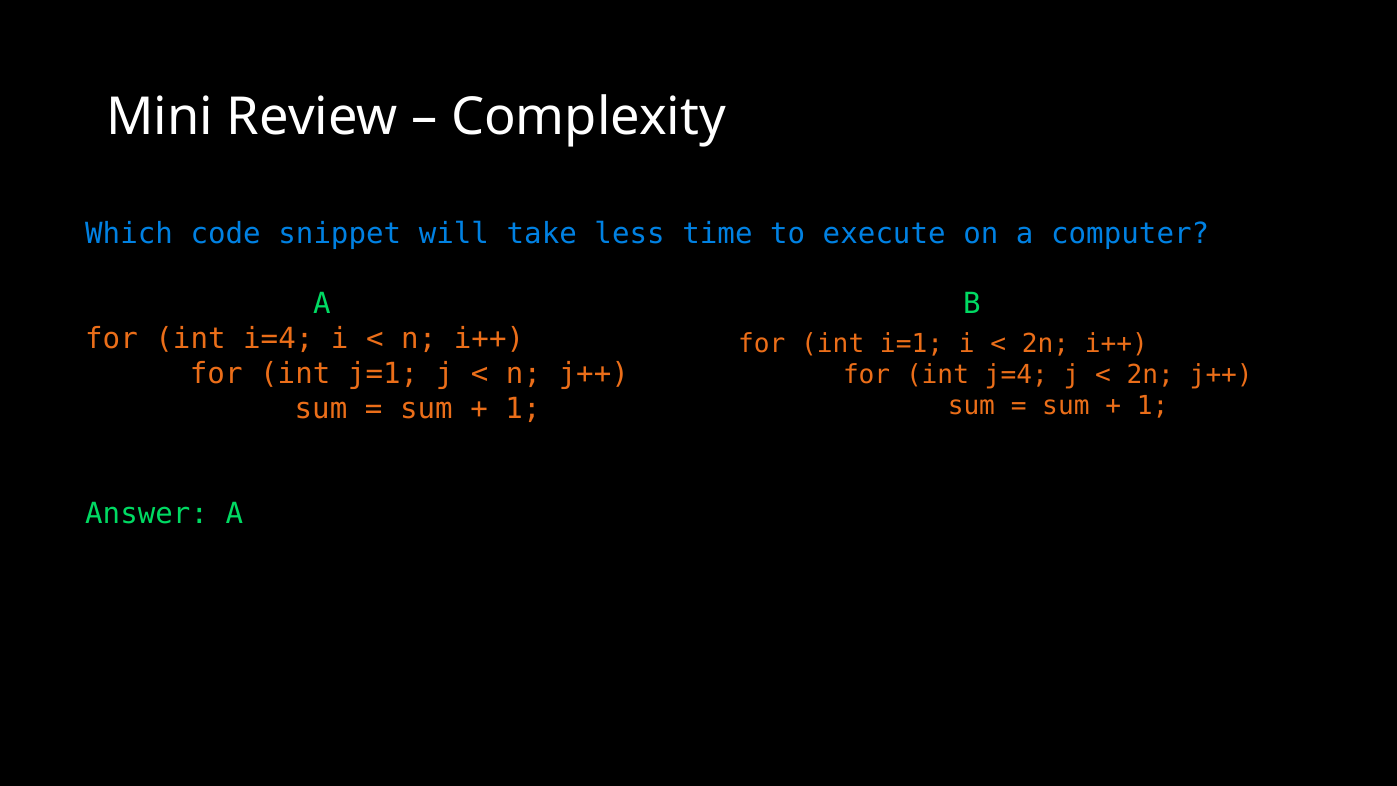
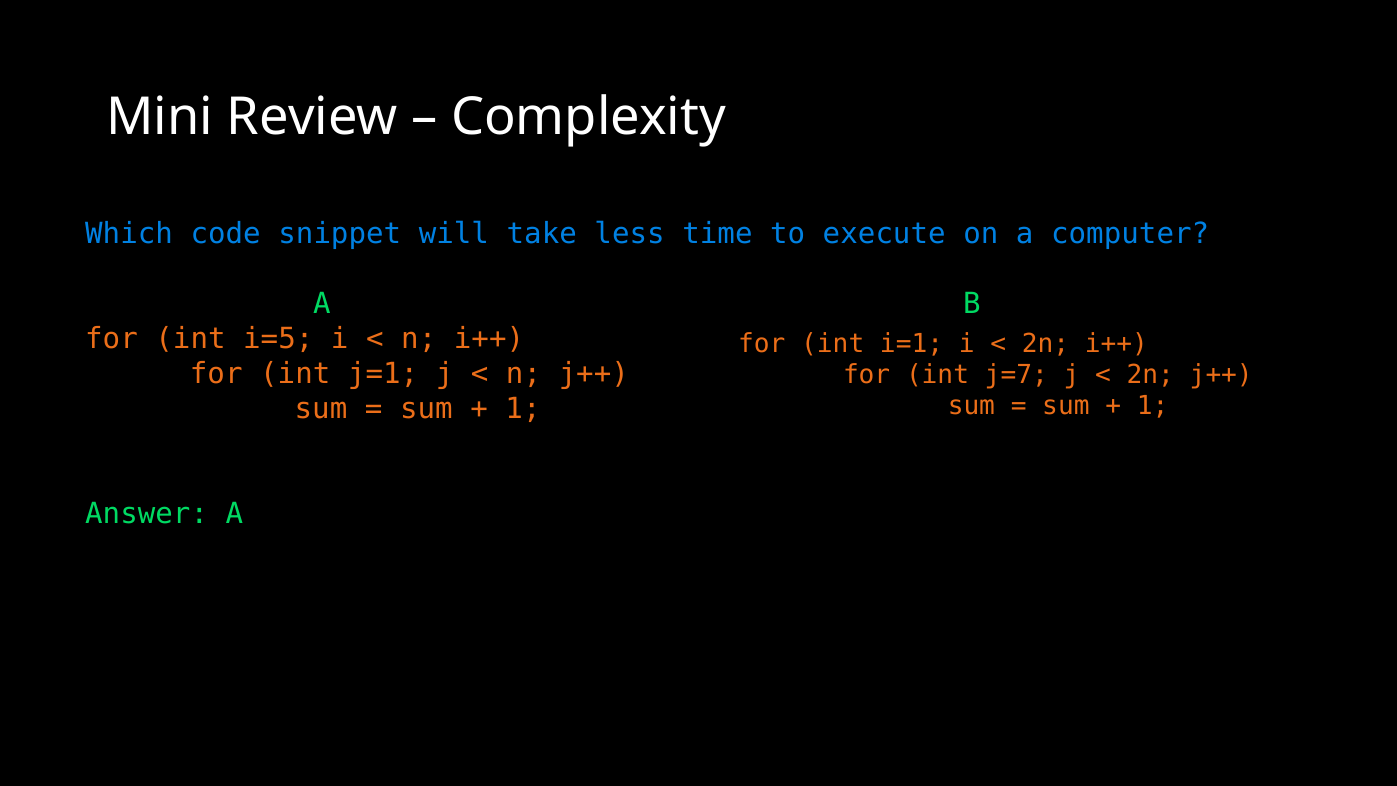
i=4: i=4 -> i=5 (278, 339)
j=4: j=4 -> j=7 (1016, 375)
